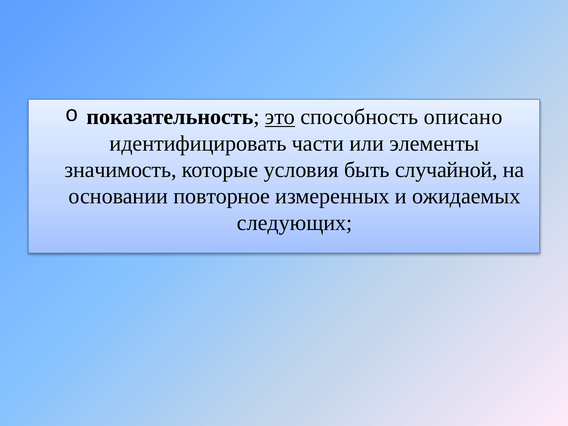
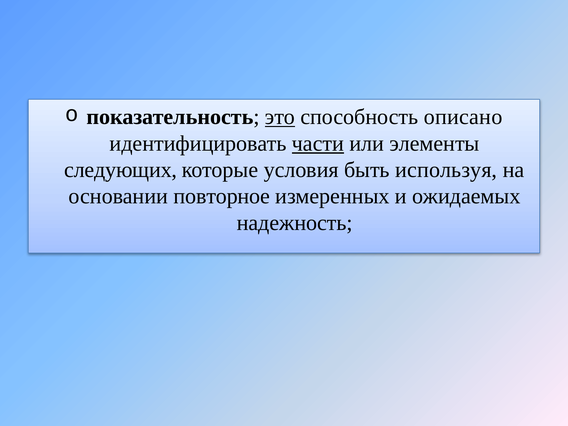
части underline: none -> present (318, 143)
значимость: значимость -> следующих (121, 170)
случайной: случайной -> используя (446, 170)
следующих: следующих -> надежность (295, 223)
